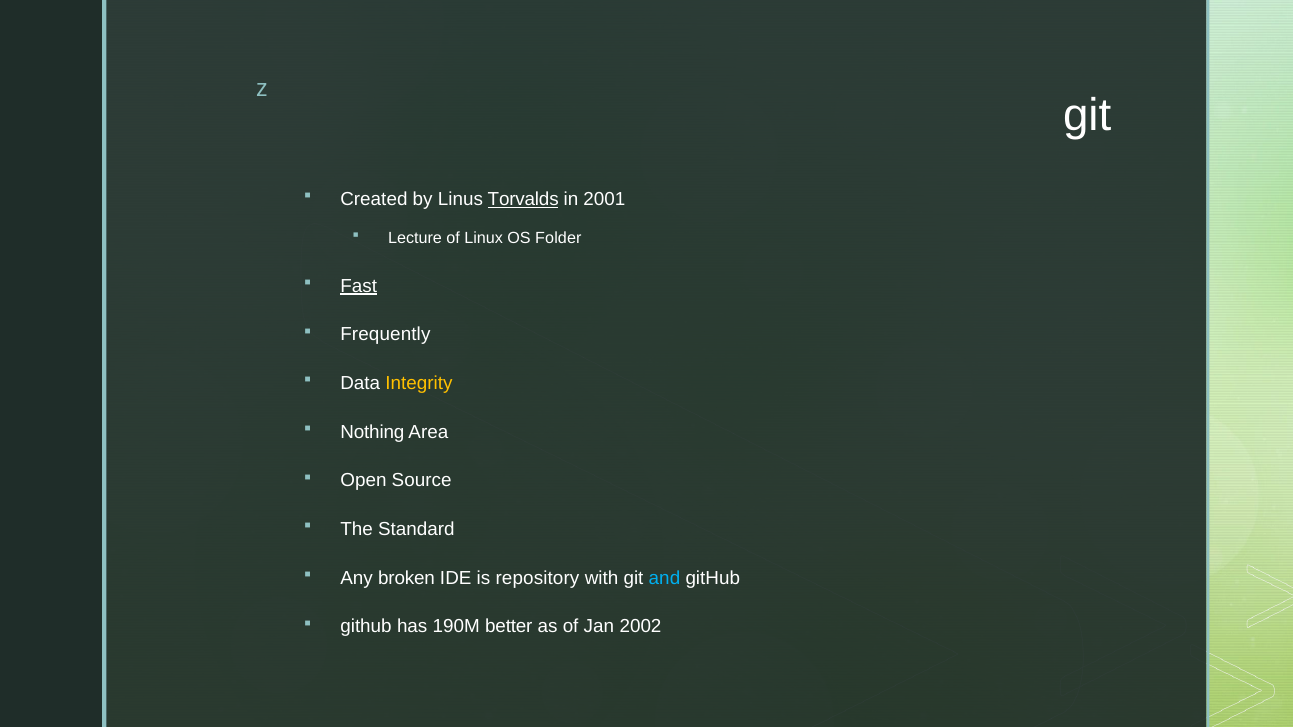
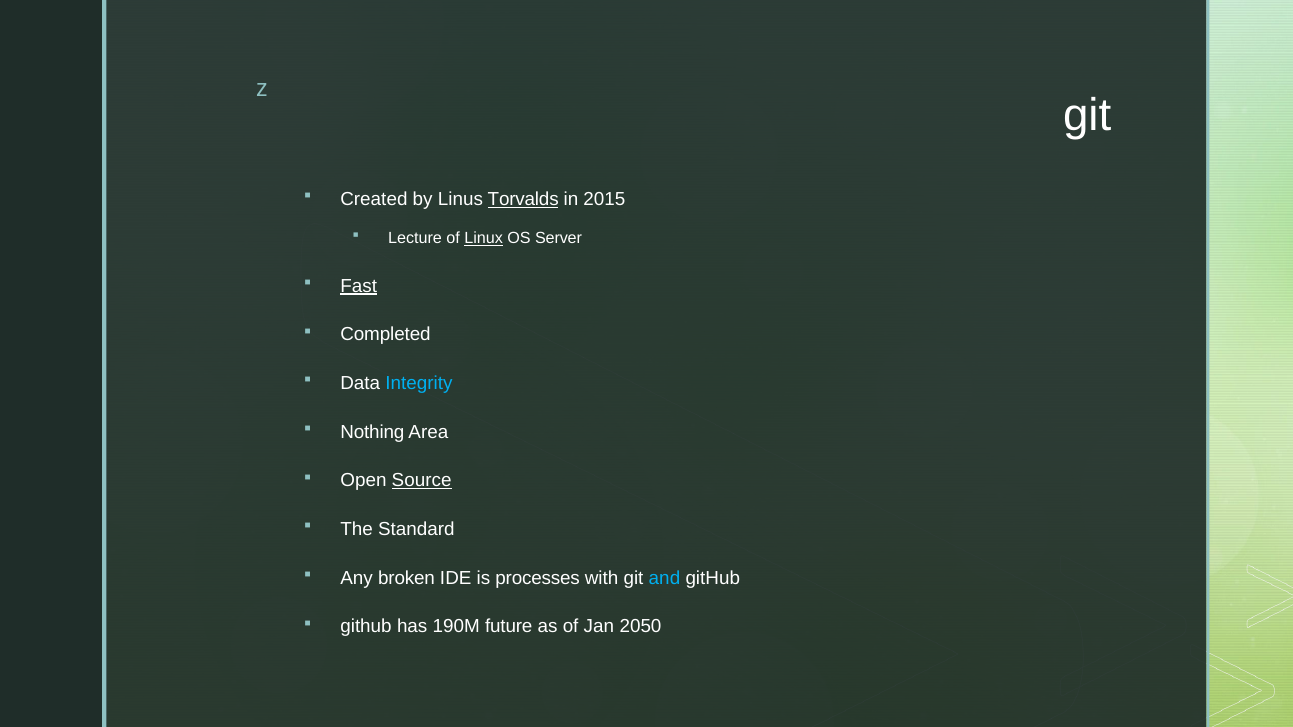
2001: 2001 -> 2015 (604, 199)
Linux underline: none -> present (484, 239)
Folder: Folder -> Server (559, 239)
Frequently: Frequently -> Completed (386, 335)
Integrity colour: yellow -> light blue (419, 383)
Source underline: none -> present (422, 481)
repository: repository -> processes (538, 578)
better: better -> future (509, 627)
2002: 2002 -> 2050 (641, 627)
